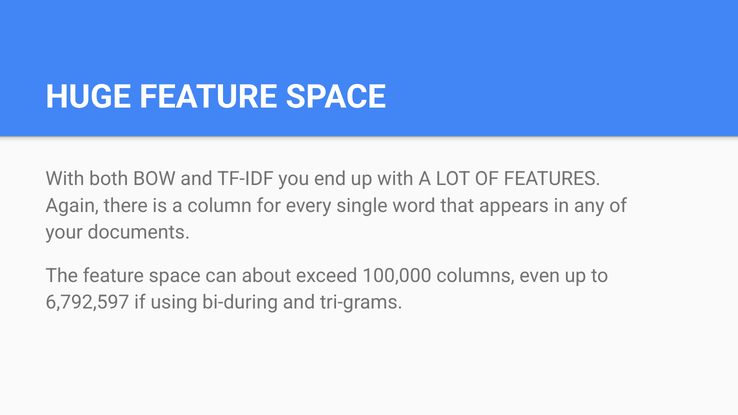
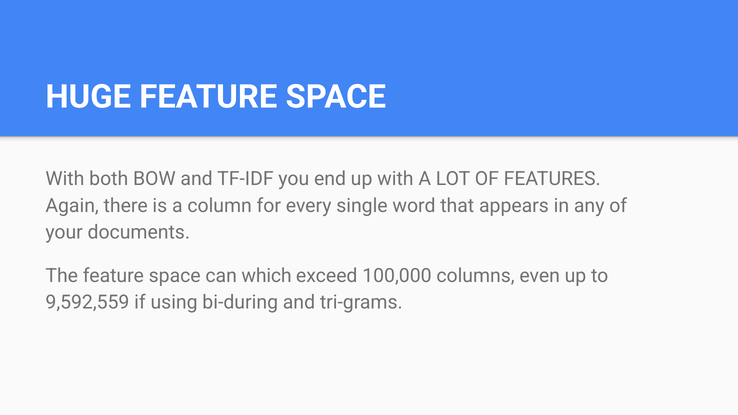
about: about -> which (267, 276)
6,792,597: 6,792,597 -> 9,592,559 (87, 303)
